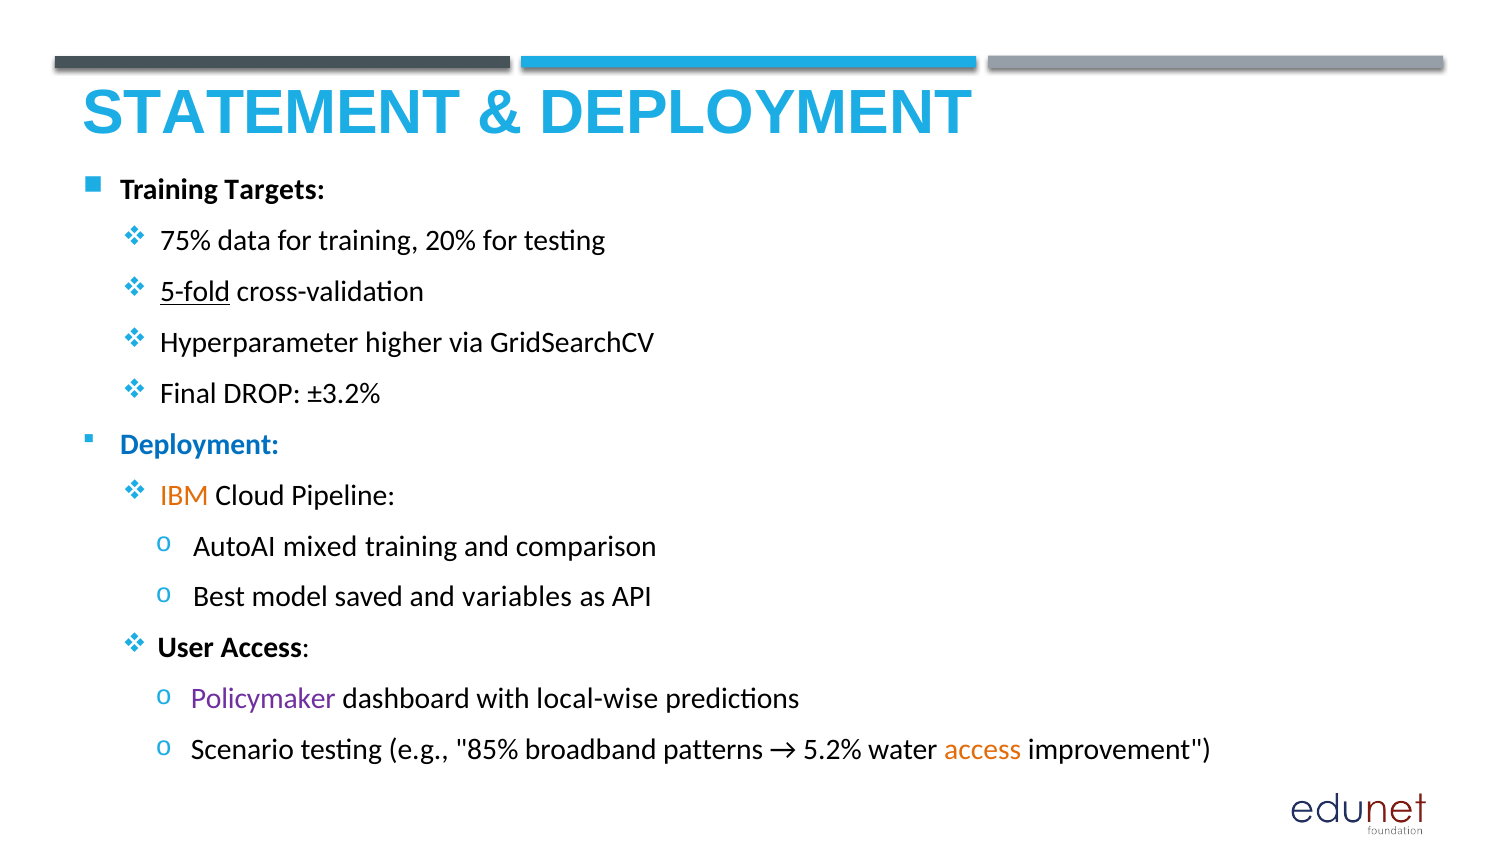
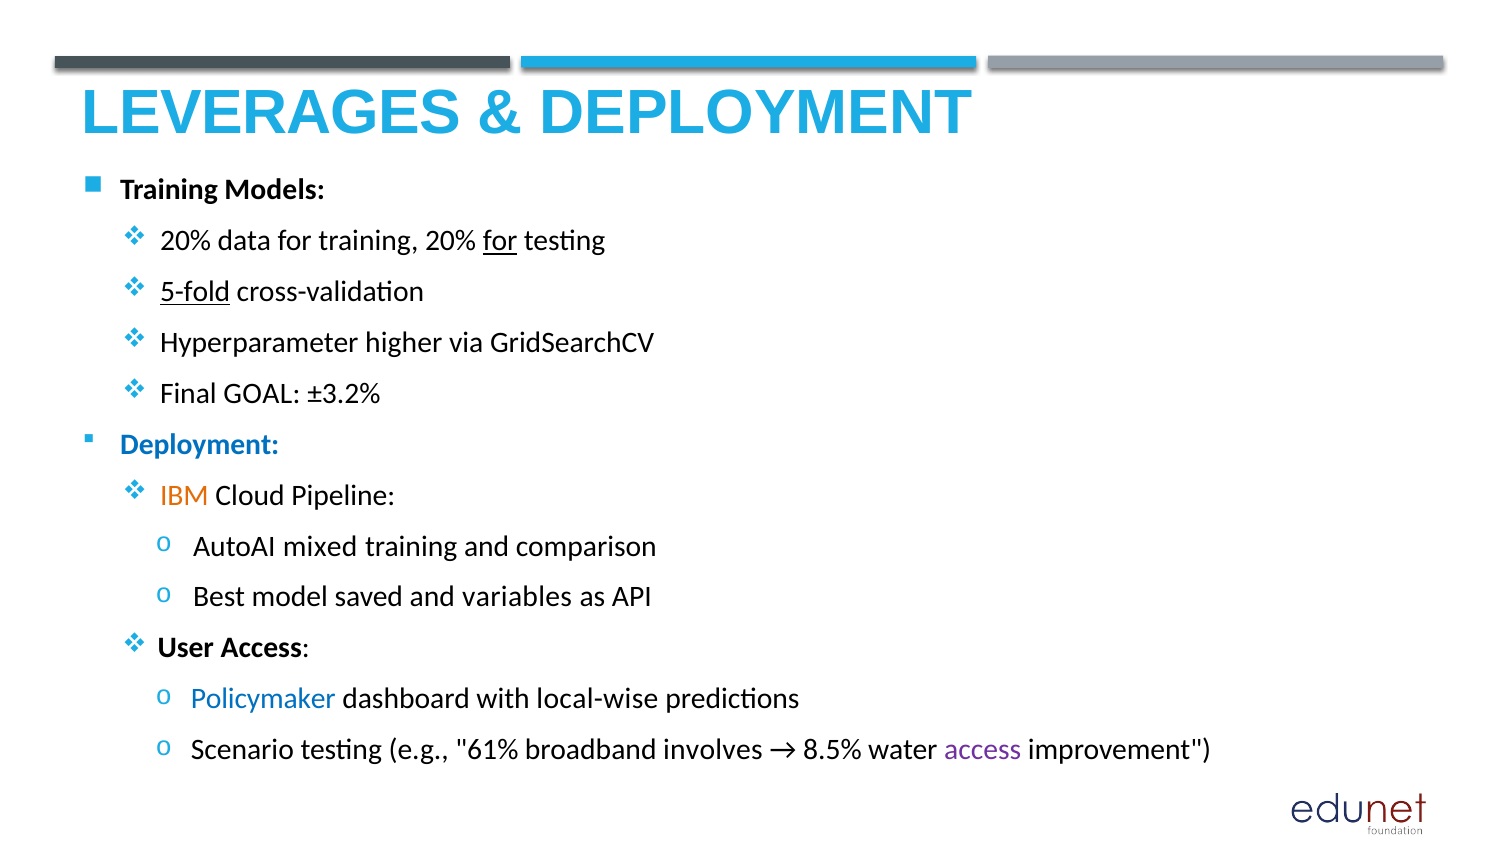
STATEMENT: STATEMENT -> LEVERAGES (272, 113)
Targets: Targets -> Models (275, 190)
75%: 75% -> 20% (186, 241)
for underline: none -> present (500, 241)
DROP: DROP -> GOAL (262, 393)
Policymaker colour: purple -> blue (263, 699)
85%: 85% -> 61% (487, 749)
patterns: patterns -> involves (713, 749)
5.2%: 5.2% -> 8.5% (832, 749)
access colour: orange -> purple (983, 749)
